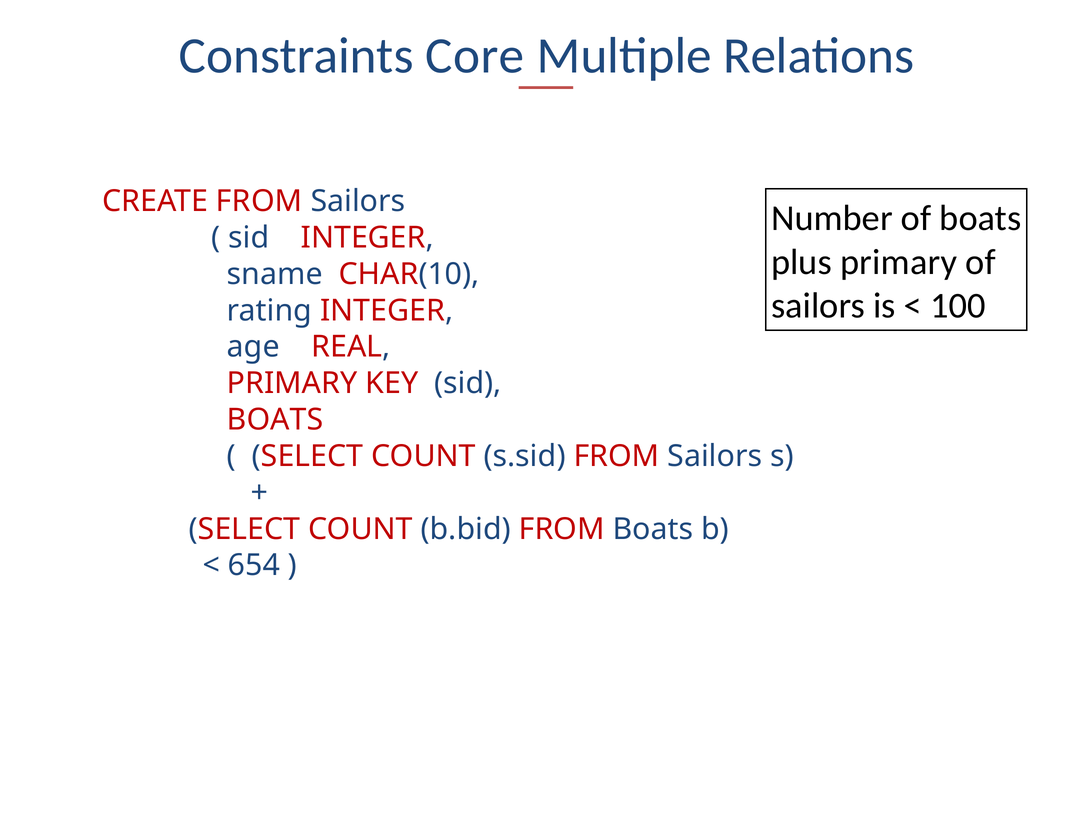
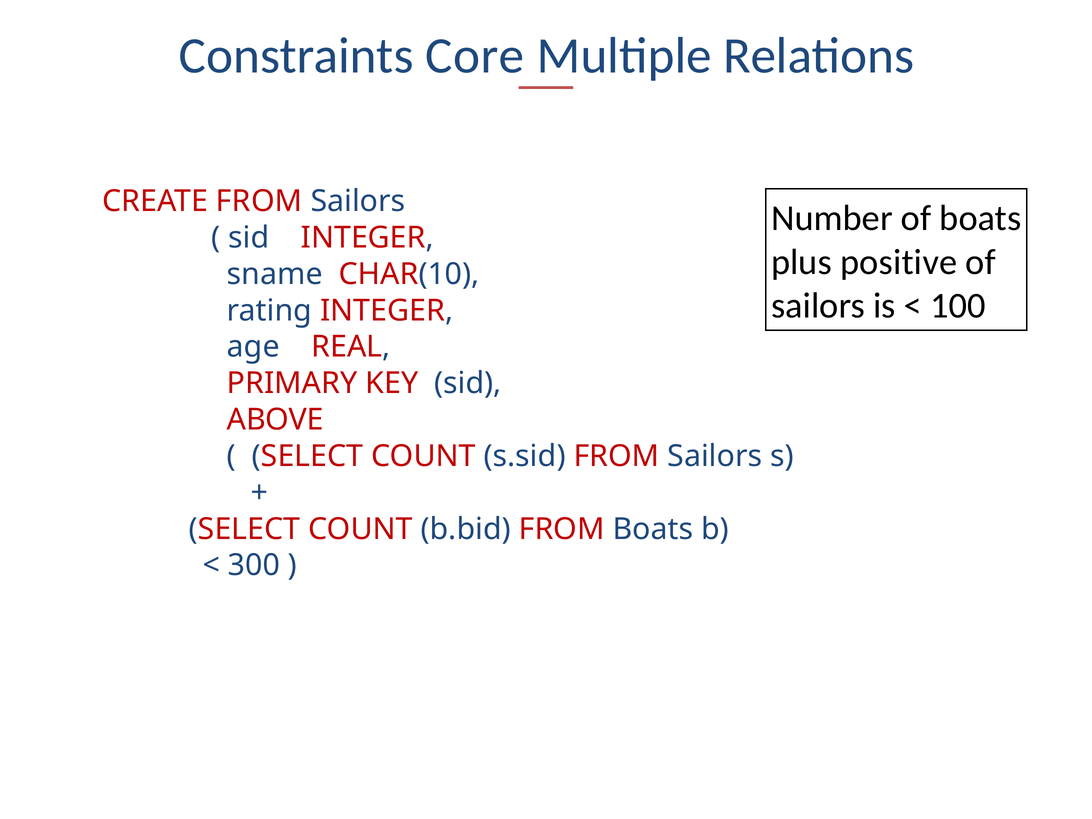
plus primary: primary -> positive (899, 262)
BOATS: BOATS -> ABOVE (275, 420)
654: 654 -> 300 (254, 565)
